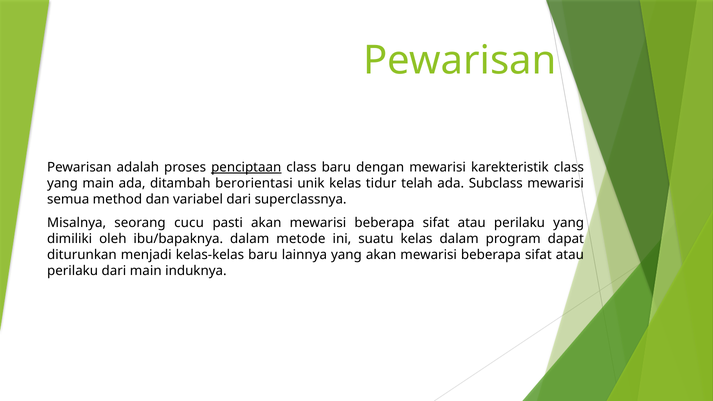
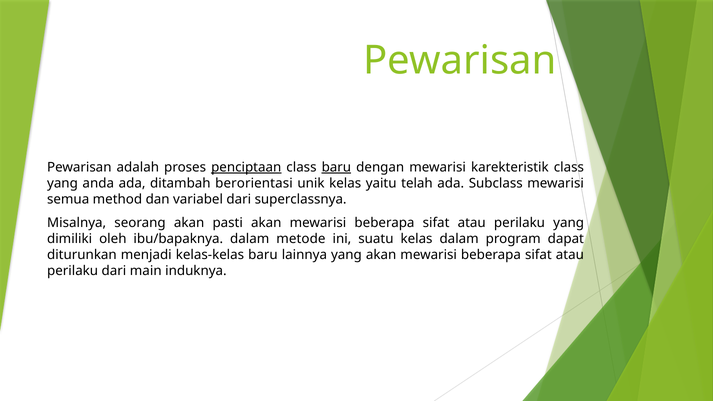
baru underline: none -> present (336, 167)
yang main: main -> anda (98, 183)
tidur: tidur -> yaitu (381, 183)
seorang cucu: cucu -> akan (189, 223)
